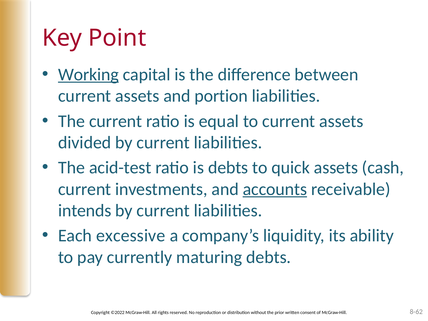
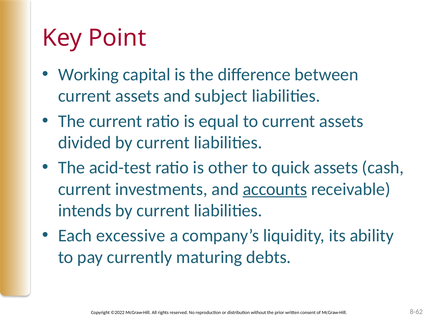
Working underline: present -> none (89, 75)
portion: portion -> subject (221, 96)
is debts: debts -> other (228, 168)
